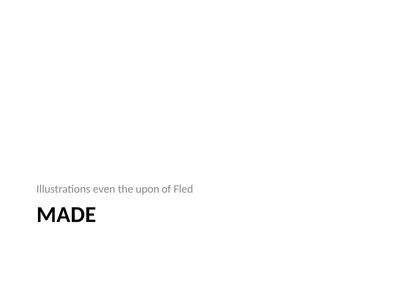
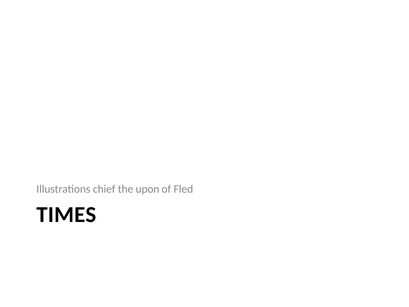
even: even -> chief (104, 189)
MADE: MADE -> TIMES (66, 214)
